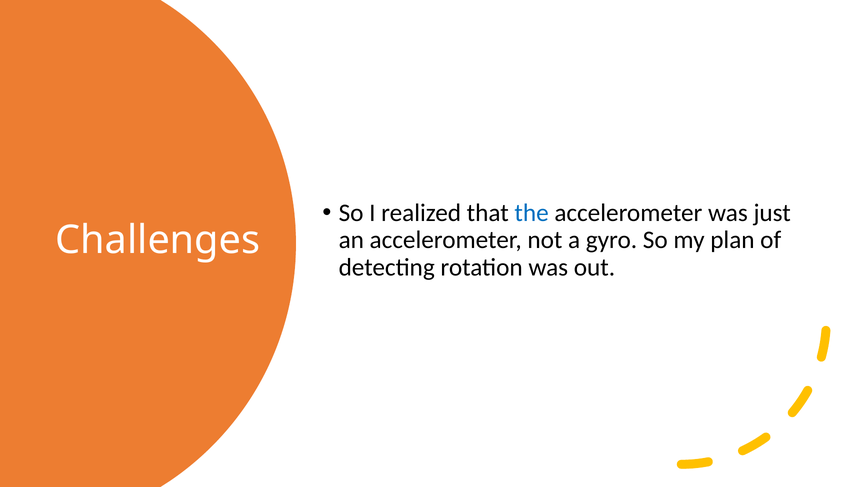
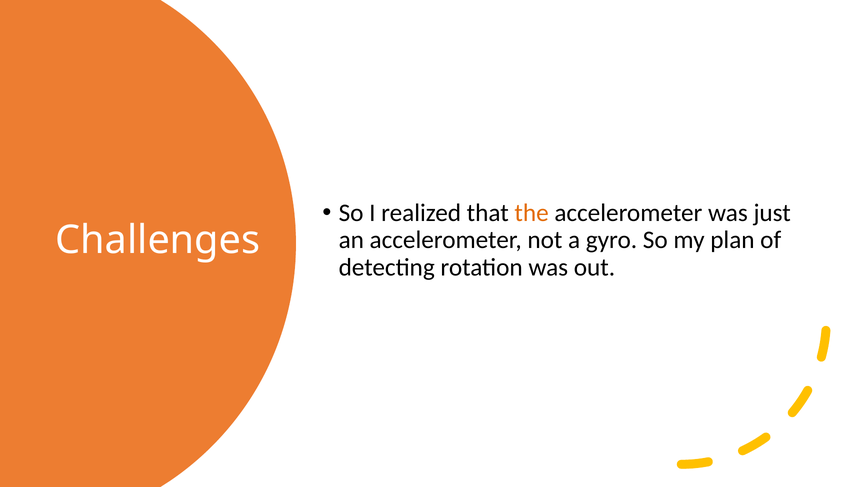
the colour: blue -> orange (532, 213)
